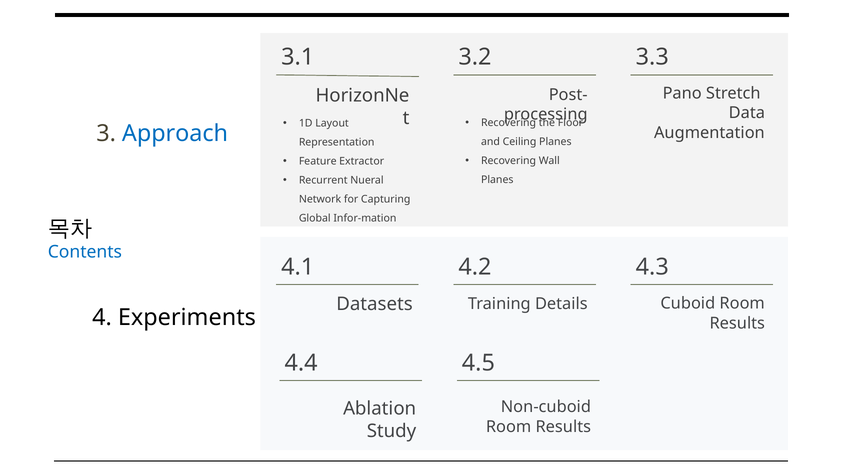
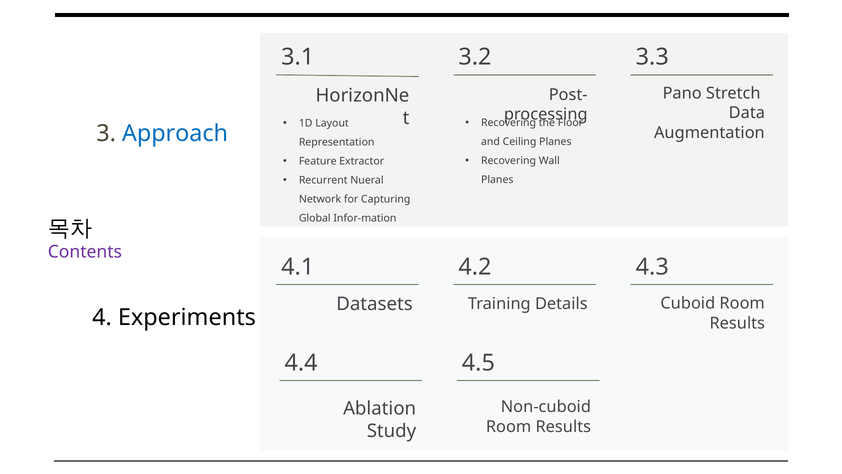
Contents colour: blue -> purple (85, 252)
